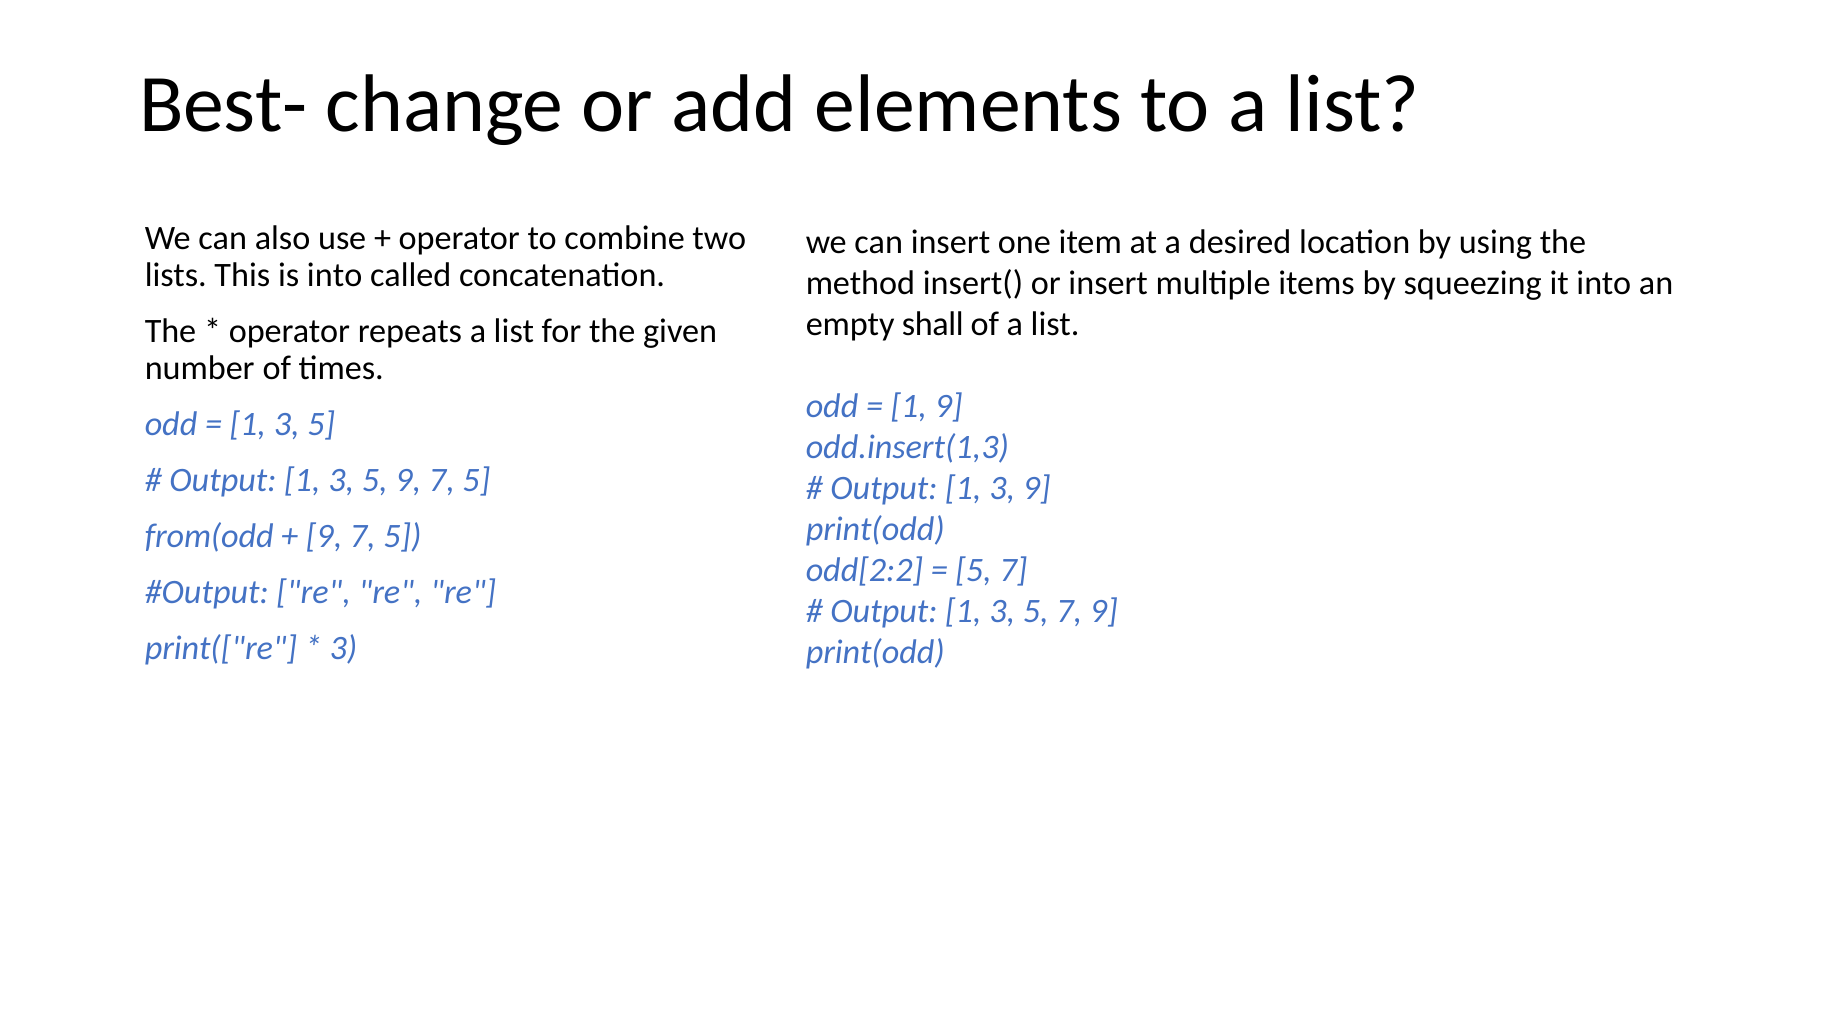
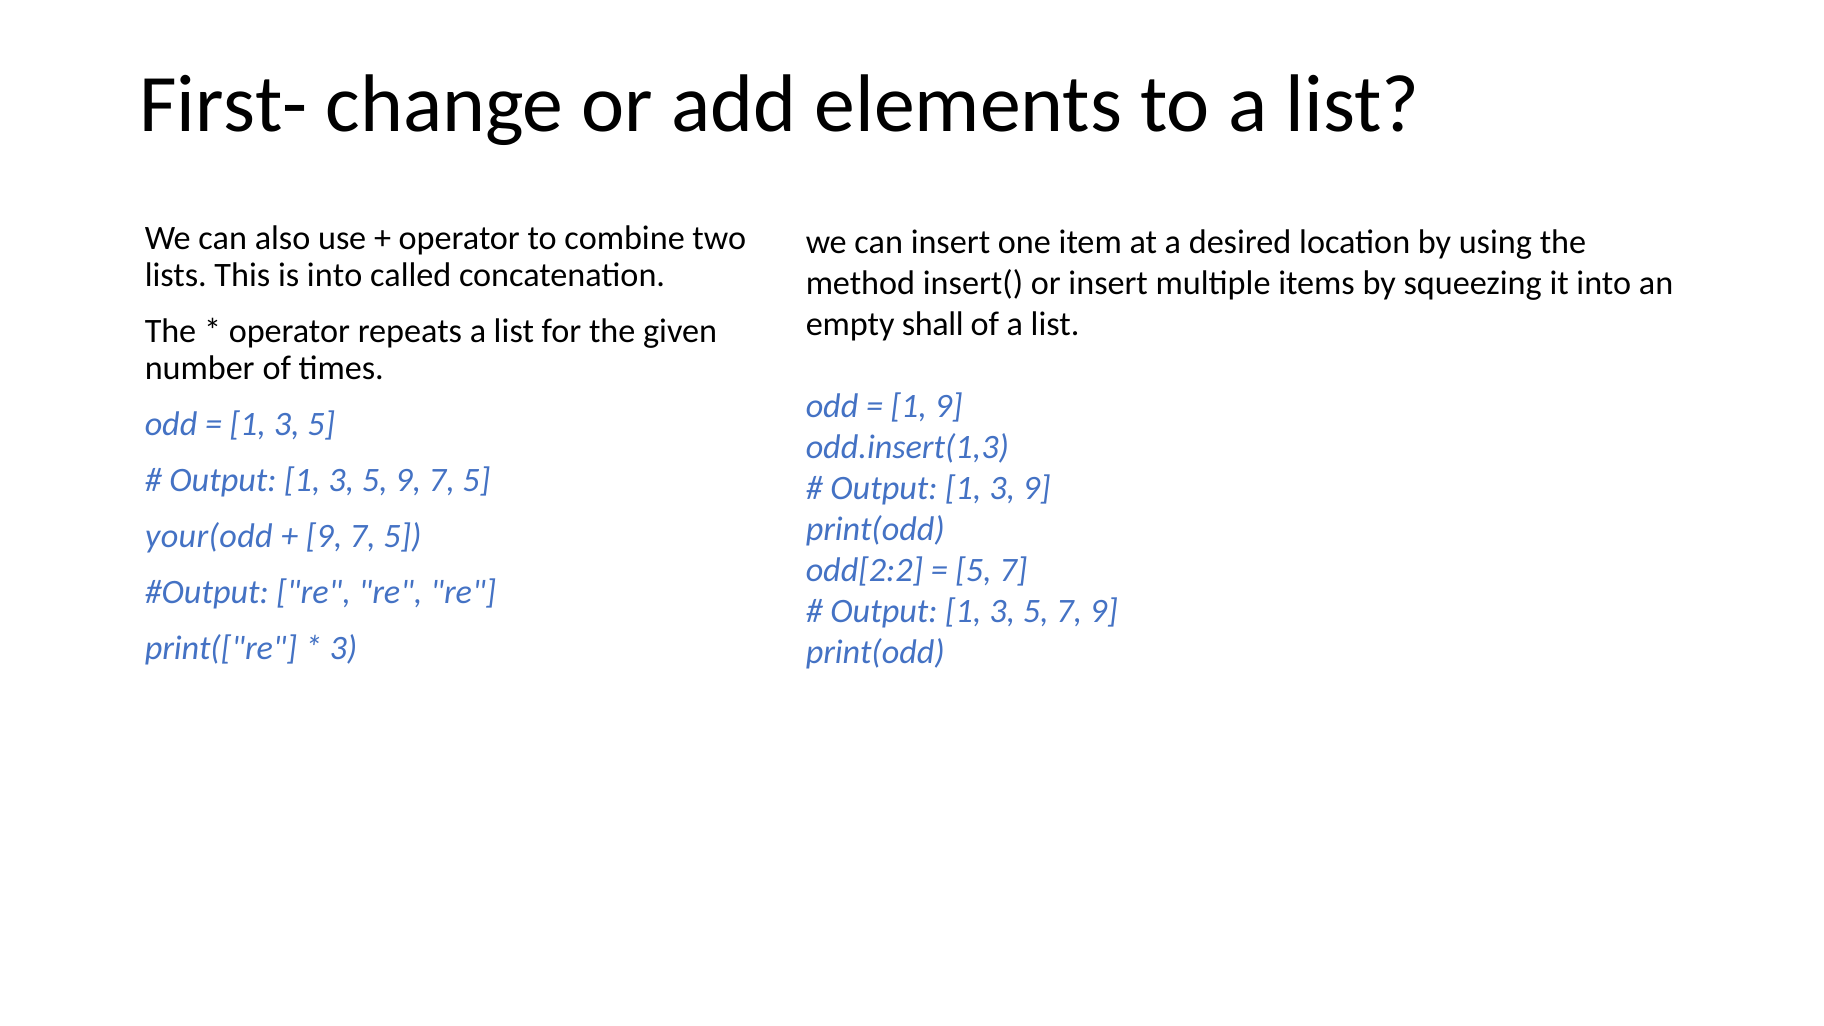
Best-: Best- -> First- (223, 105)
from(odd: from(odd -> your(odd (209, 536)
